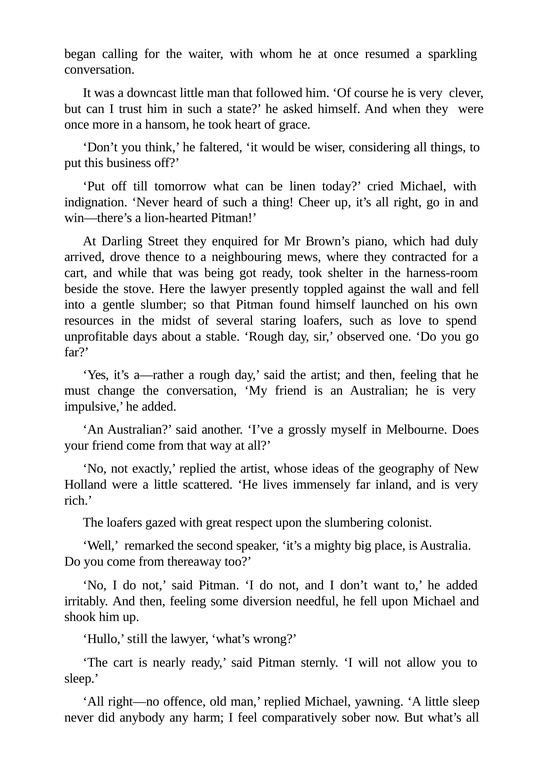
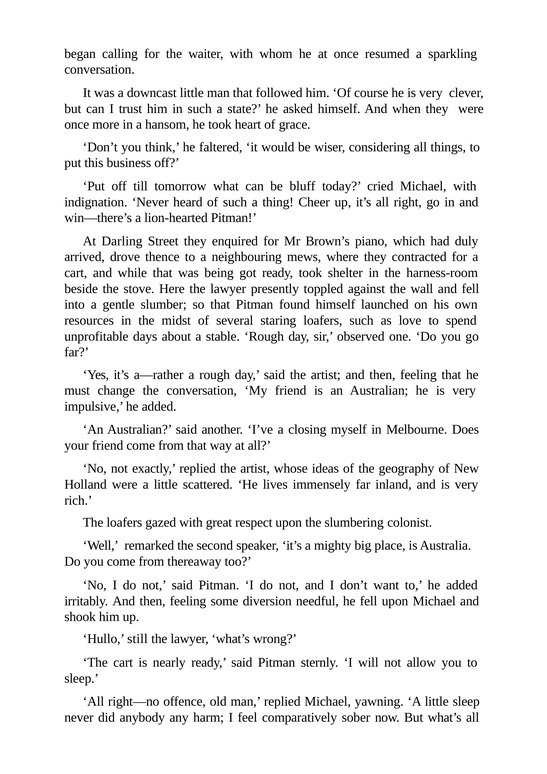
linen: linen -> bluff (302, 186)
grossly: grossly -> closing (307, 430)
